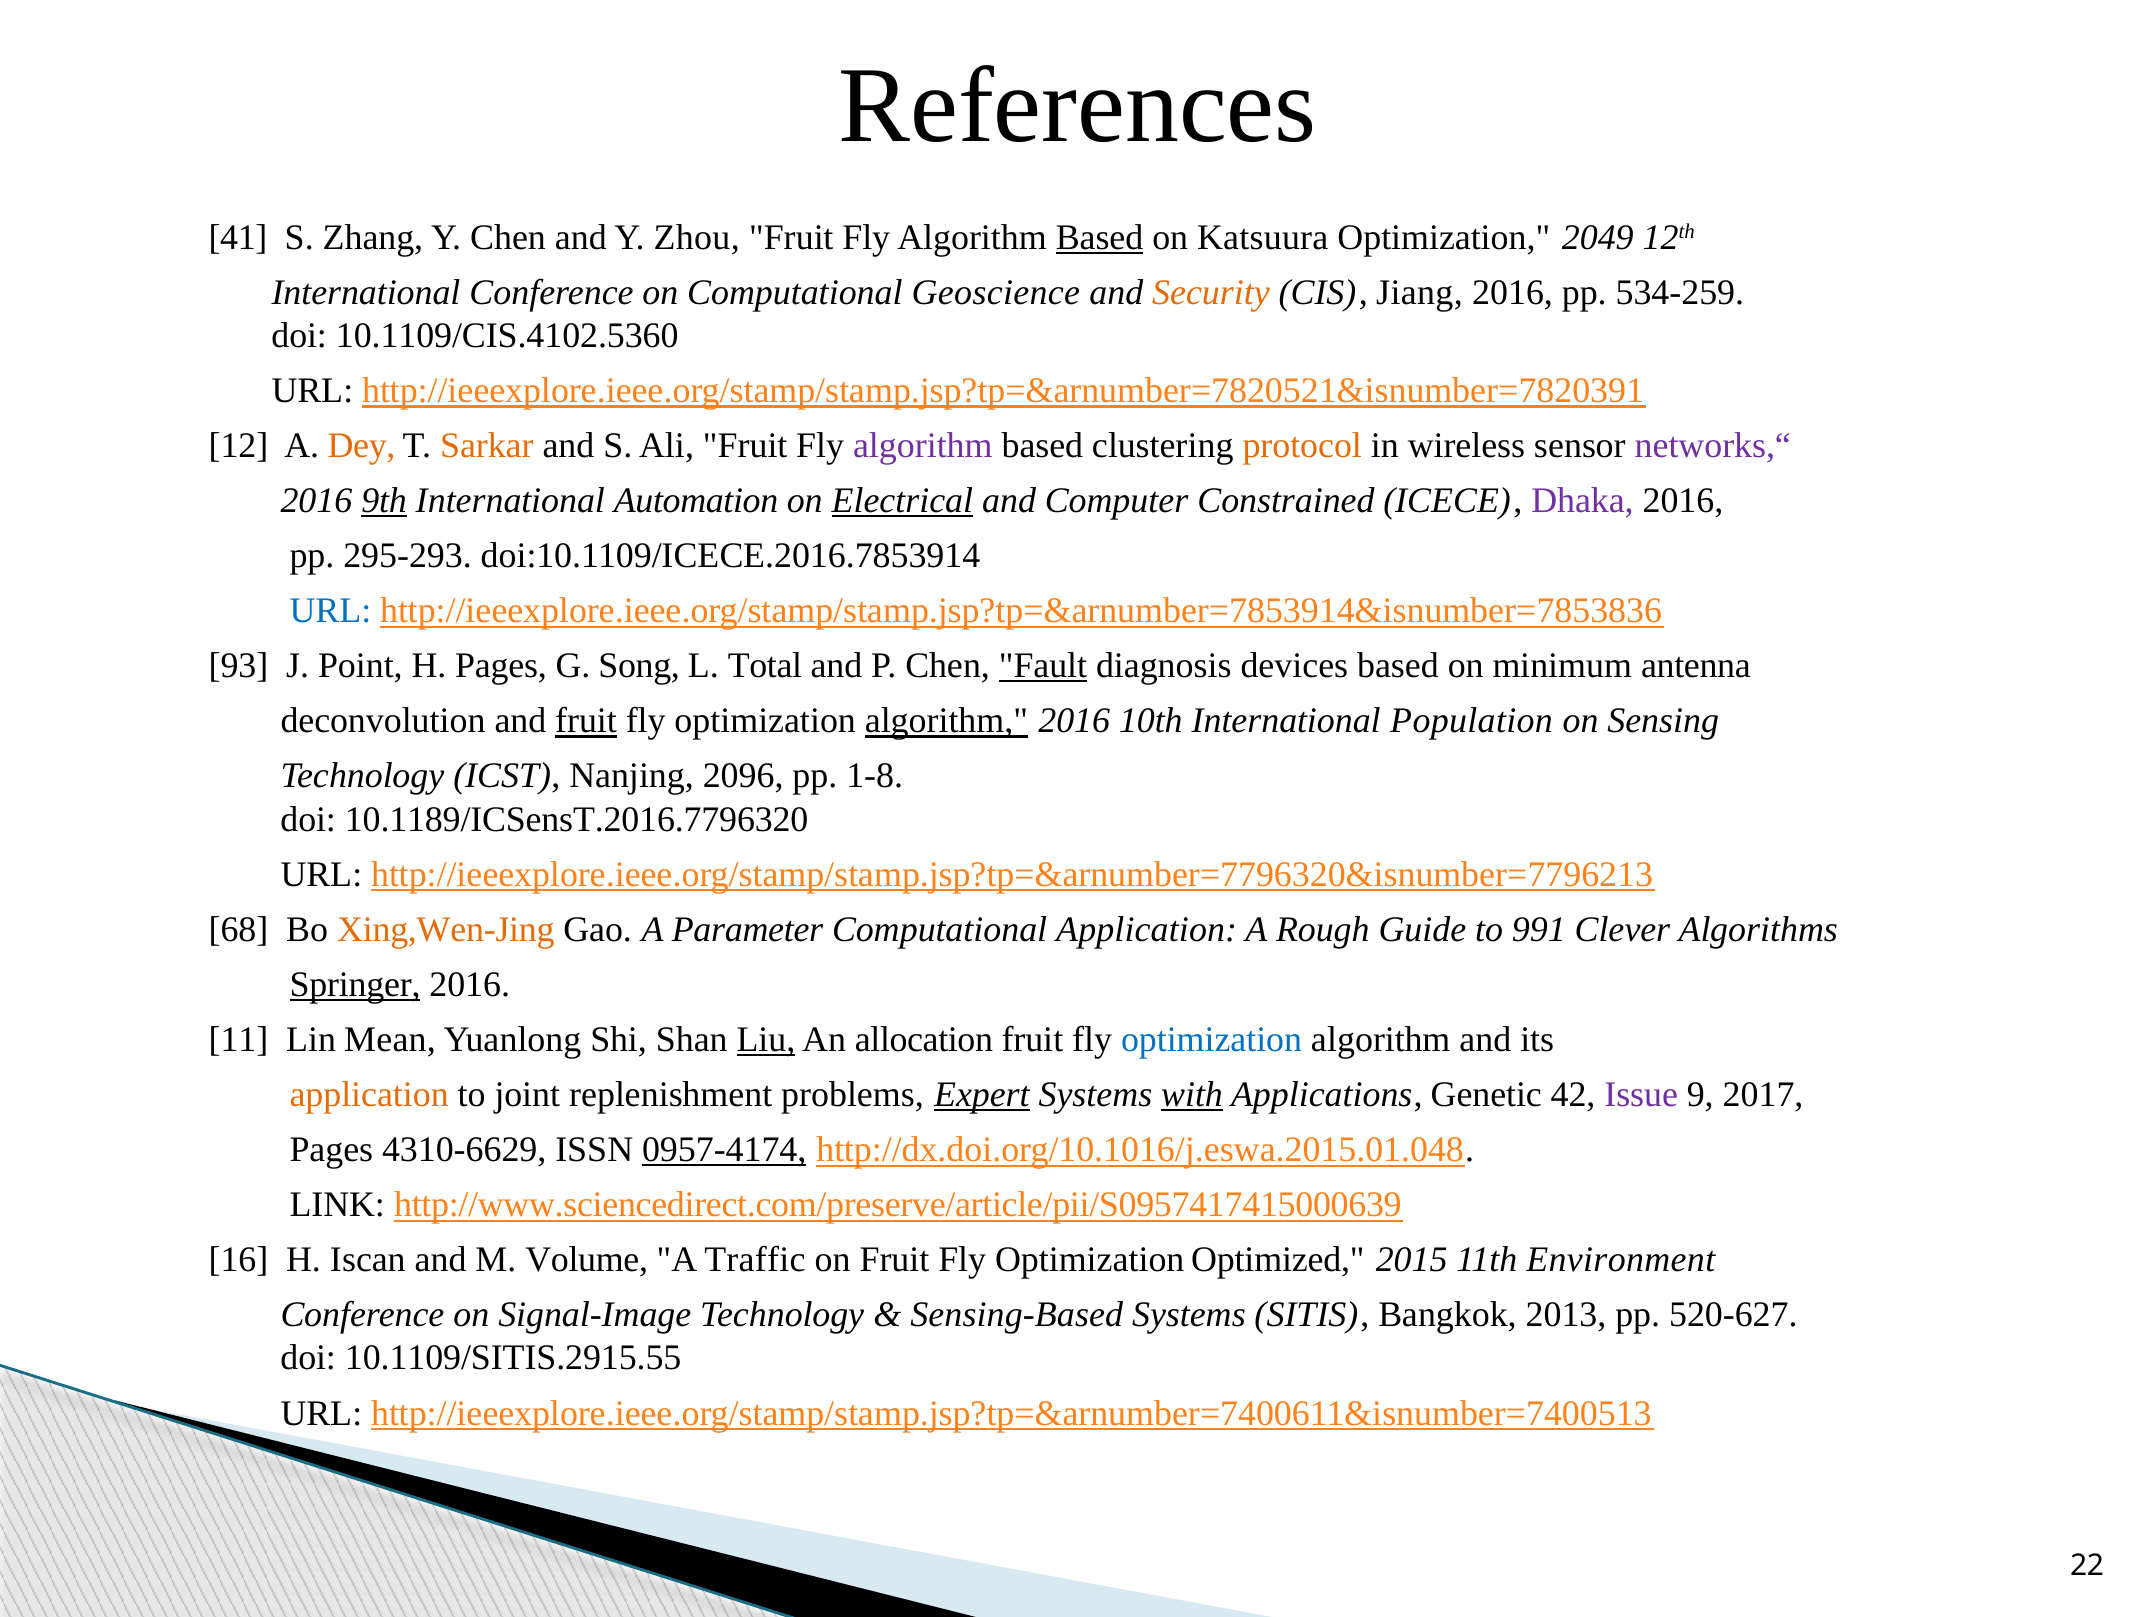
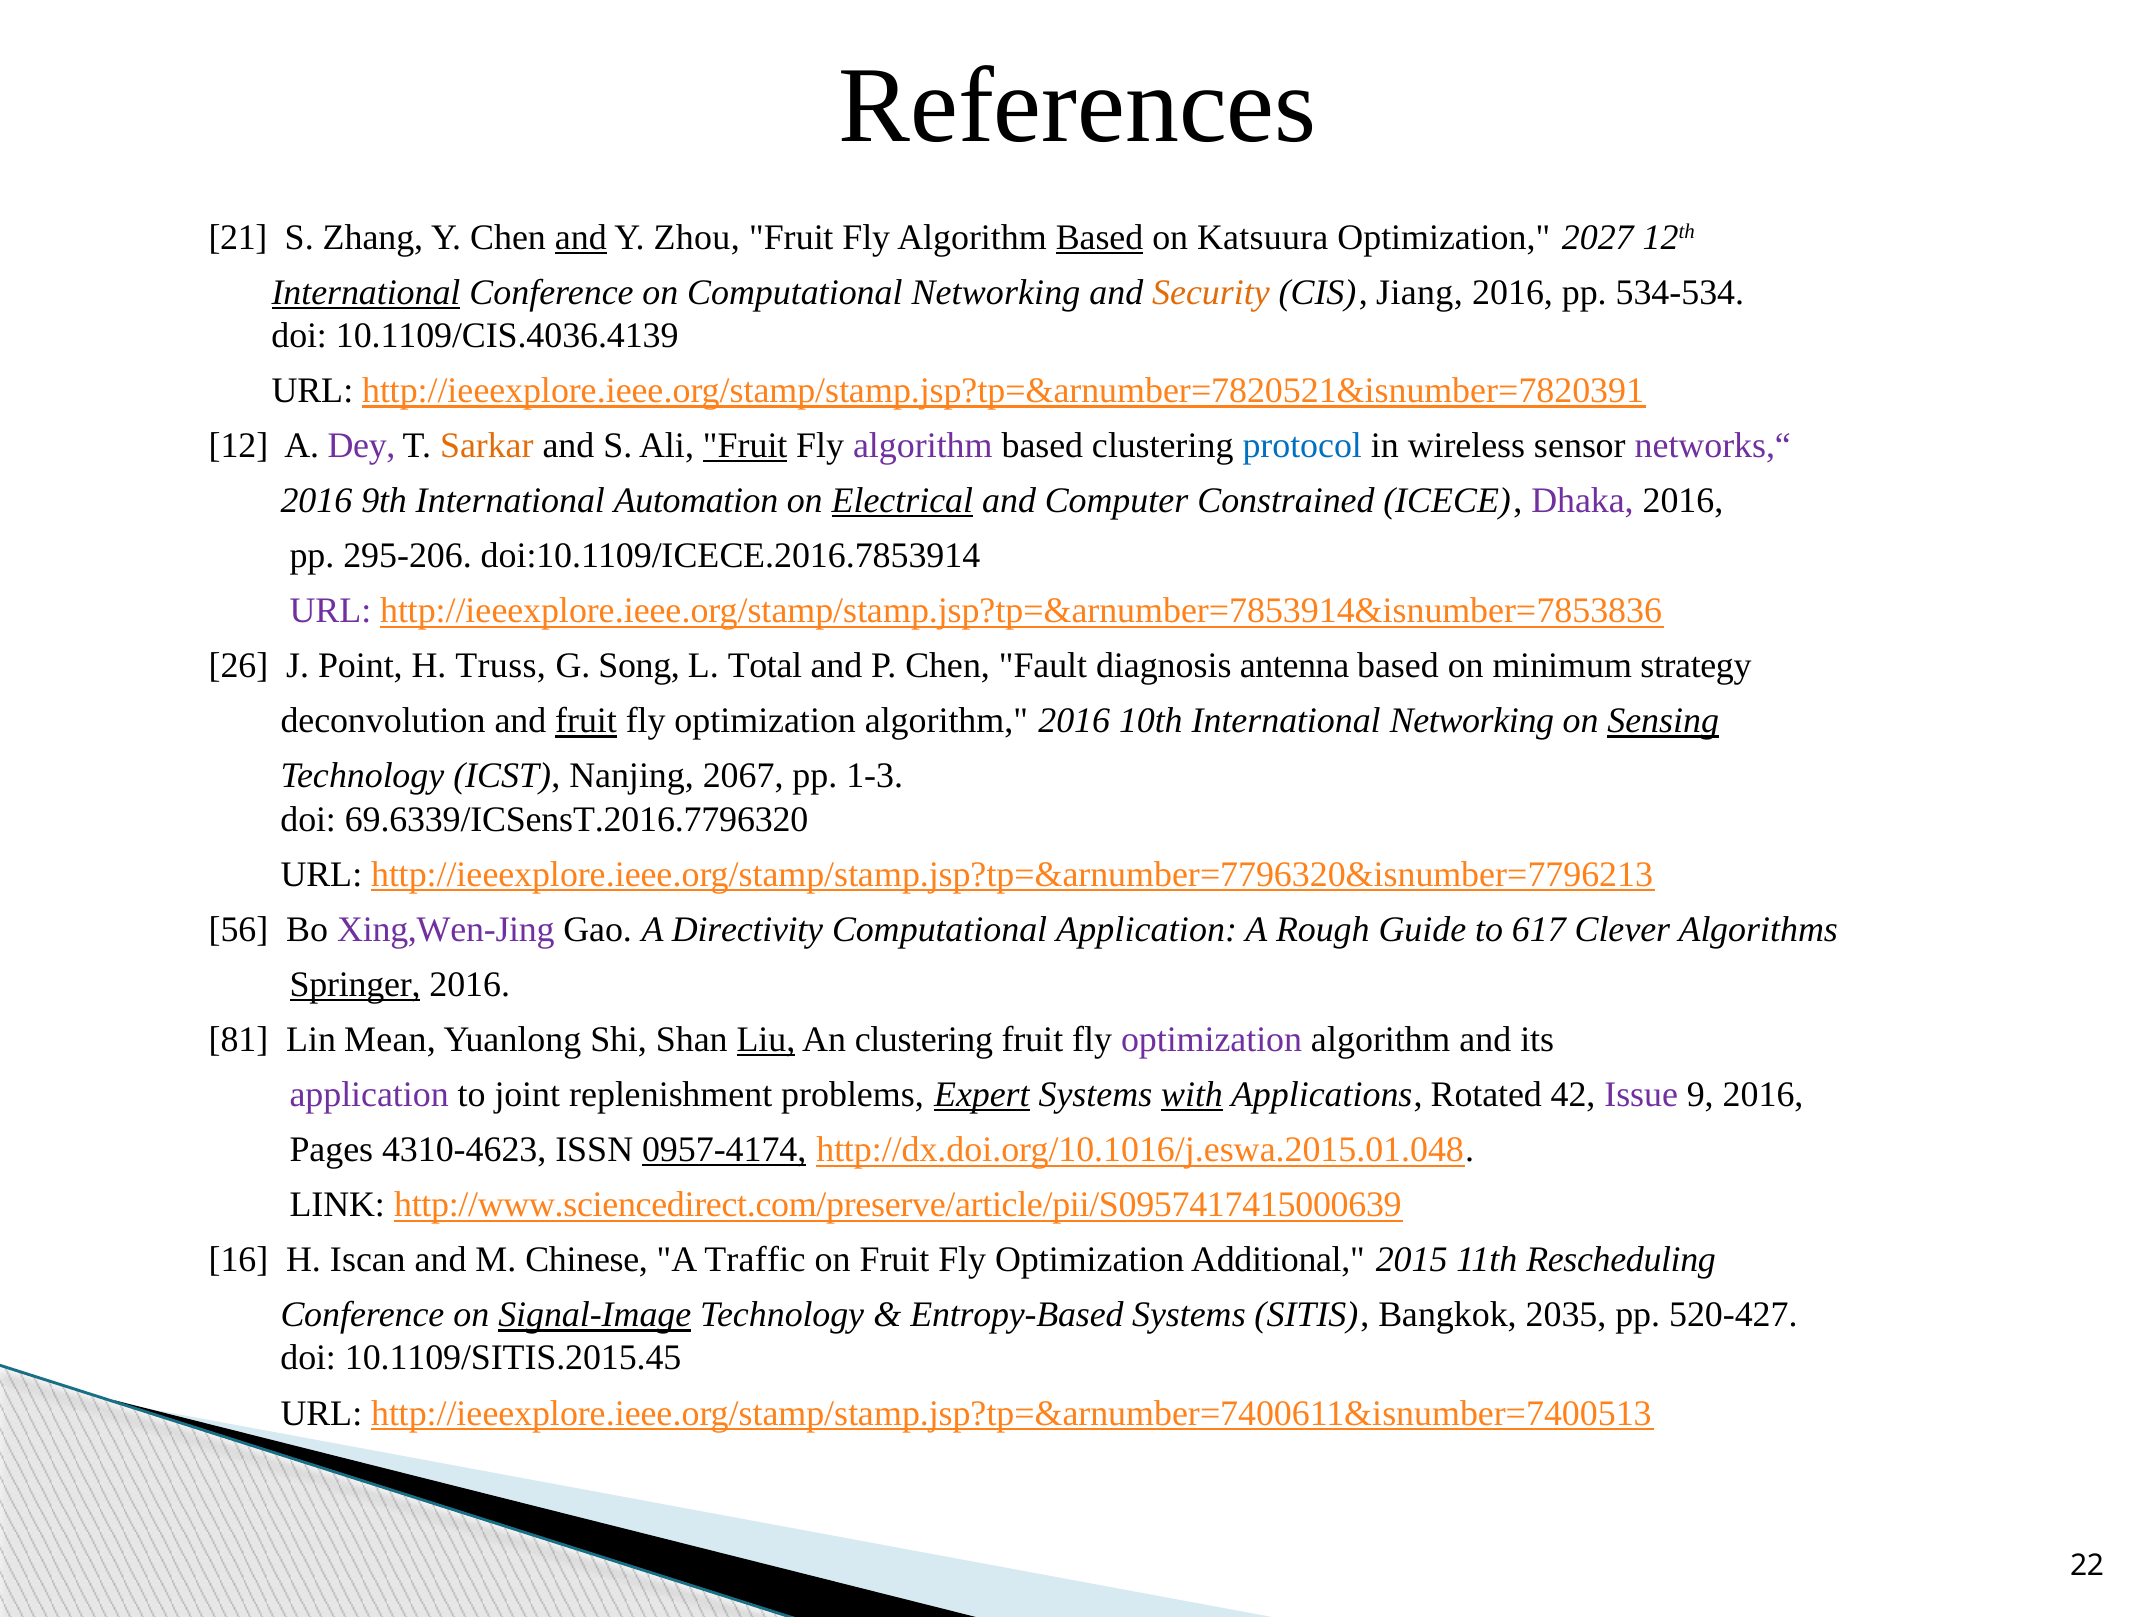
41: 41 -> 21 (238, 237)
and underline: none -> present (581, 237)
2049: 2049 -> 2027 (1598, 237)
International underline: none -> present (366, 292)
Computational Geoscience: Geoscience -> Networking (996, 292)
534-259: 534-259 -> 534-534 (1680, 292)
10.1109/CIS.4102.5360: 10.1109/CIS.4102.5360 -> 10.1109/CIS.4036.4139 (507, 335)
Dey colour: orange -> purple (361, 446)
Fruit underline: none -> present (745, 446)
protocol colour: orange -> blue (1302, 446)
9th underline: present -> none (384, 501)
295-293: 295-293 -> 295-206 (408, 556)
URL colour: blue -> purple (330, 611)
93: 93 -> 26 (238, 666)
H Pages: Pages -> Truss (501, 666)
Fault underline: present -> none (1043, 666)
devices: devices -> antenna (1295, 666)
antenna: antenna -> strategy (1696, 666)
algorithm underline: present -> none (946, 721)
International Population: Population -> Networking (1472, 721)
Sensing underline: none -> present (1663, 721)
2096: 2096 -> 2067 (743, 776)
1-8: 1-8 -> 1-3 (875, 776)
10.1189/ICSensT.2016.7796320: 10.1189/ICSensT.2016.7796320 -> 69.6339/ICSensT.2016.7796320 (577, 819)
68: 68 -> 56 (238, 929)
Xing,Wen-Jing colour: orange -> purple (446, 929)
Parameter: Parameter -> Directivity (747, 929)
991: 991 -> 617 (1539, 929)
11: 11 -> 81 (238, 1040)
An allocation: allocation -> clustering (924, 1040)
optimization colour: blue -> purple (1212, 1040)
application colour: orange -> purple (369, 1095)
Genetic: Genetic -> Rotated (1486, 1095)
9 2017: 2017 -> 2016 (1763, 1095)
4310-6629: 4310-6629 -> 4310-4623 (464, 1150)
Volume: Volume -> Chinese (587, 1260)
Optimized: Optimized -> Additional (1278, 1260)
Environment: Environment -> Rescheduling (1621, 1260)
Signal-Image underline: none -> present (595, 1315)
Sensing-Based: Sensing-Based -> Entropy-Based (1017, 1315)
2013: 2013 -> 2035 (1566, 1315)
520-627: 520-627 -> 520-427 (1733, 1315)
10.1109/SITIS.2915.55: 10.1109/SITIS.2915.55 -> 10.1109/SITIS.2015.45 (513, 1358)
